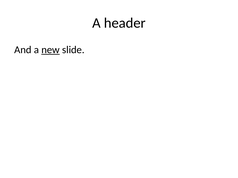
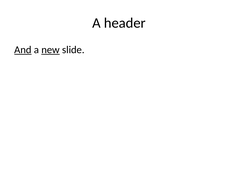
And underline: none -> present (23, 50)
